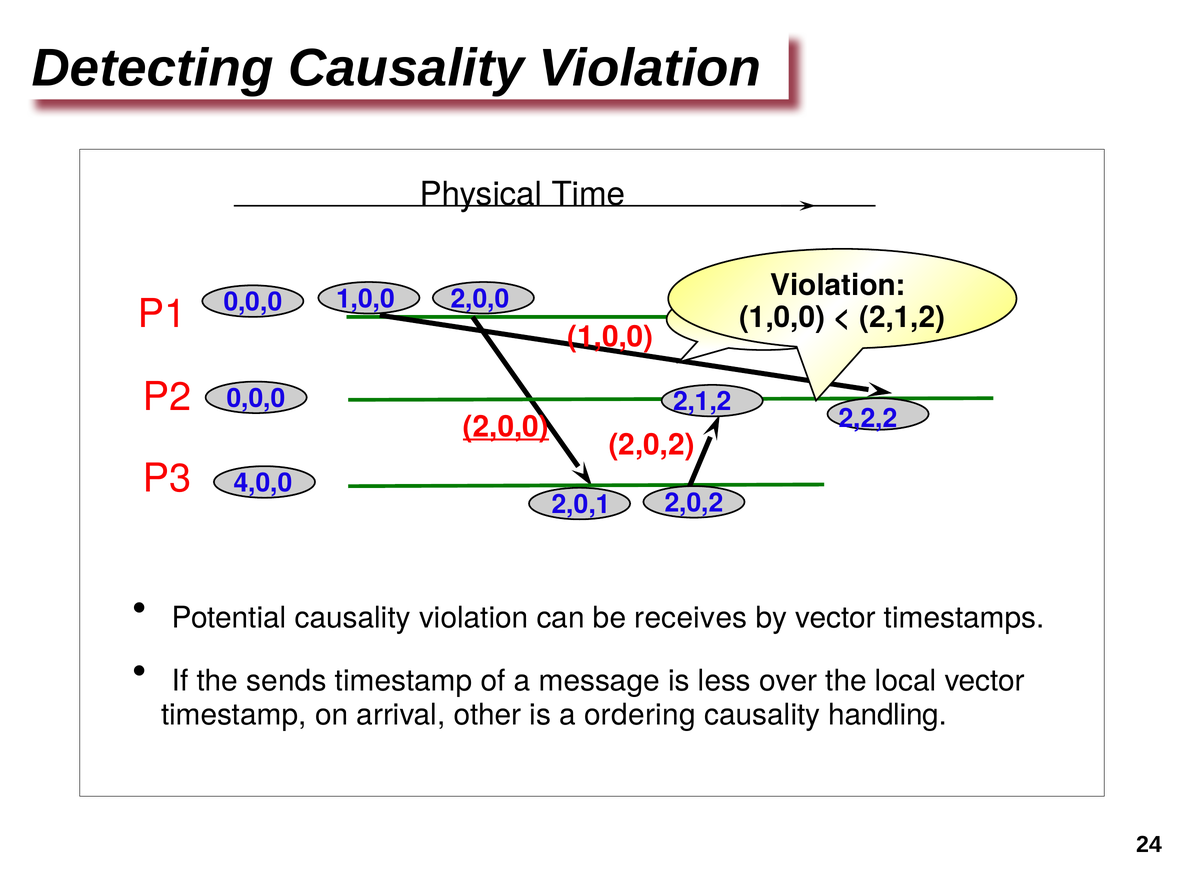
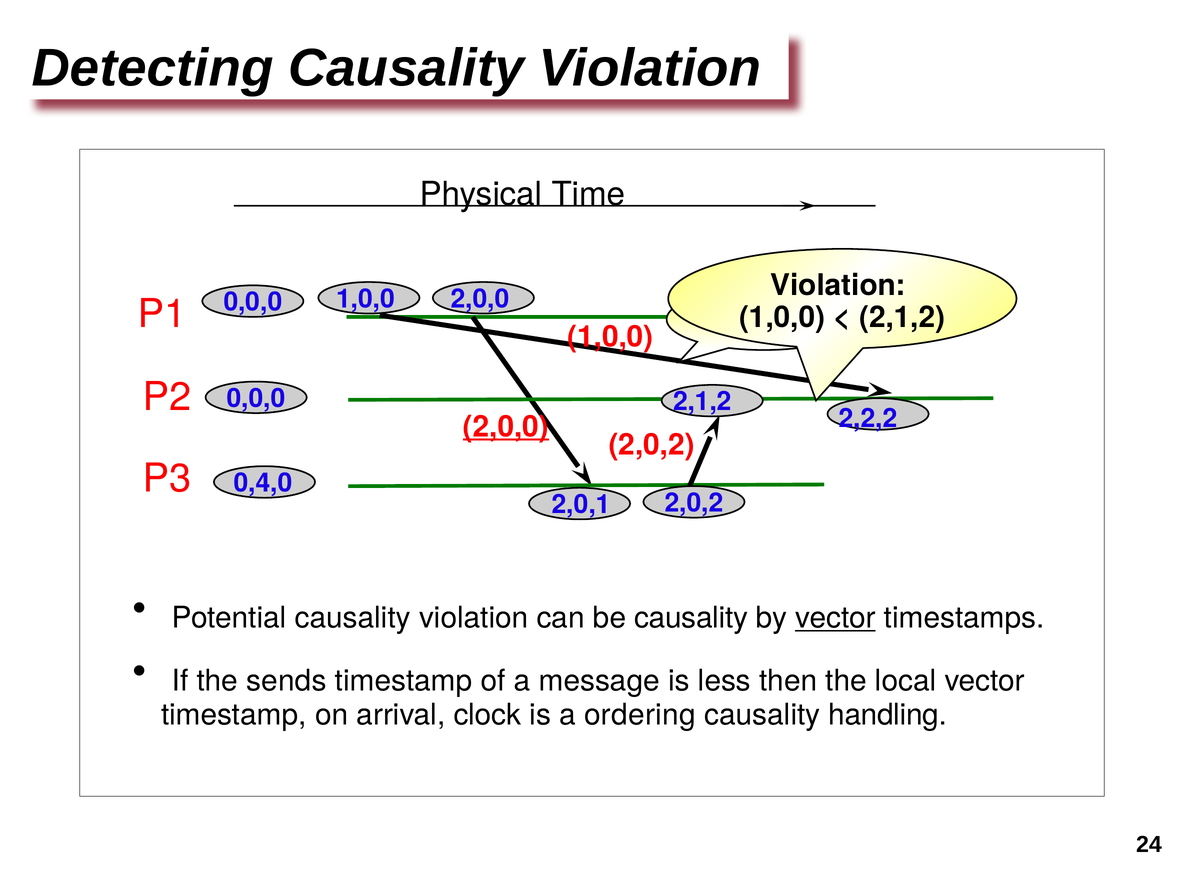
4,0,0: 4,0,0 -> 0,4,0 (263, 483)
be receives: receives -> causality (691, 617)
vector underline: none -> present (835, 617)
over: over -> then (788, 680)
other: other -> clock (487, 715)
